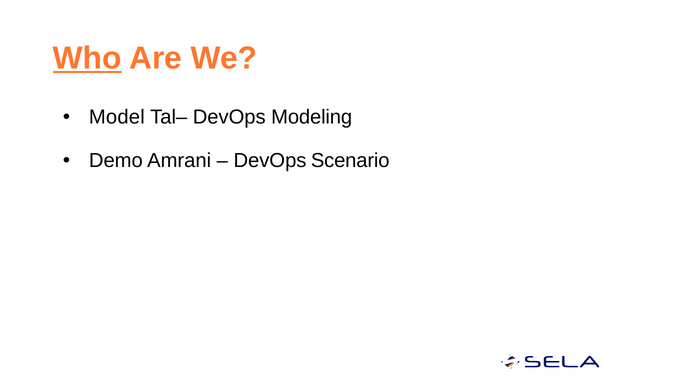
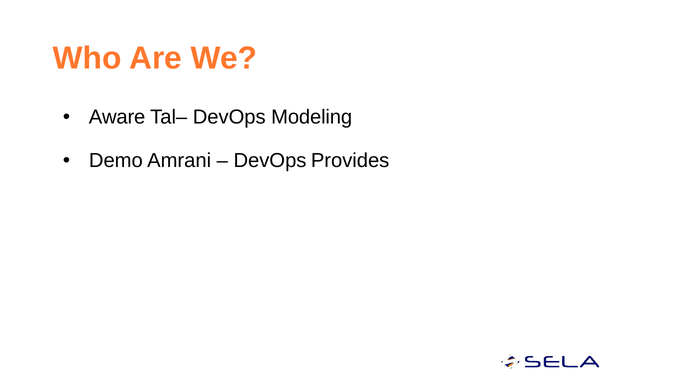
Who underline: present -> none (87, 58)
Model: Model -> Aware (117, 117)
Scenario: Scenario -> Provides (350, 161)
